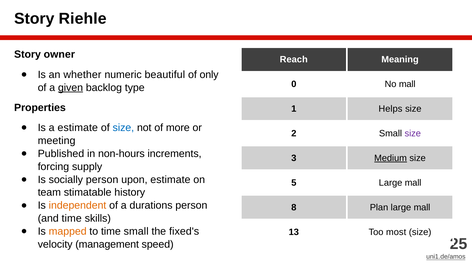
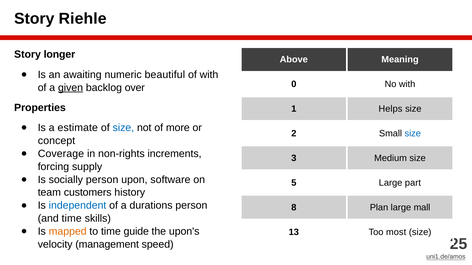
owner: owner -> longer (59, 55)
Reach: Reach -> Above (294, 60)
whether: whether -> awaiting (82, 75)
of only: only -> with (209, 75)
No mall: mall -> with (407, 84)
type: type -> over (135, 88)
size colour: purple -> blue (413, 134)
meeting: meeting -> concept (57, 141)
Published: Published -> Coverage (61, 154)
non-hours: non-hours -> non-rights (121, 154)
Medium underline: present -> none (391, 158)
upon estimate: estimate -> software (170, 180)
5 Large mall: mall -> part (413, 183)
stimatable: stimatable -> customers (88, 193)
independent colour: orange -> blue (78, 206)
time small: small -> guide (136, 232)
fixed's: fixed's -> upon's (184, 232)
